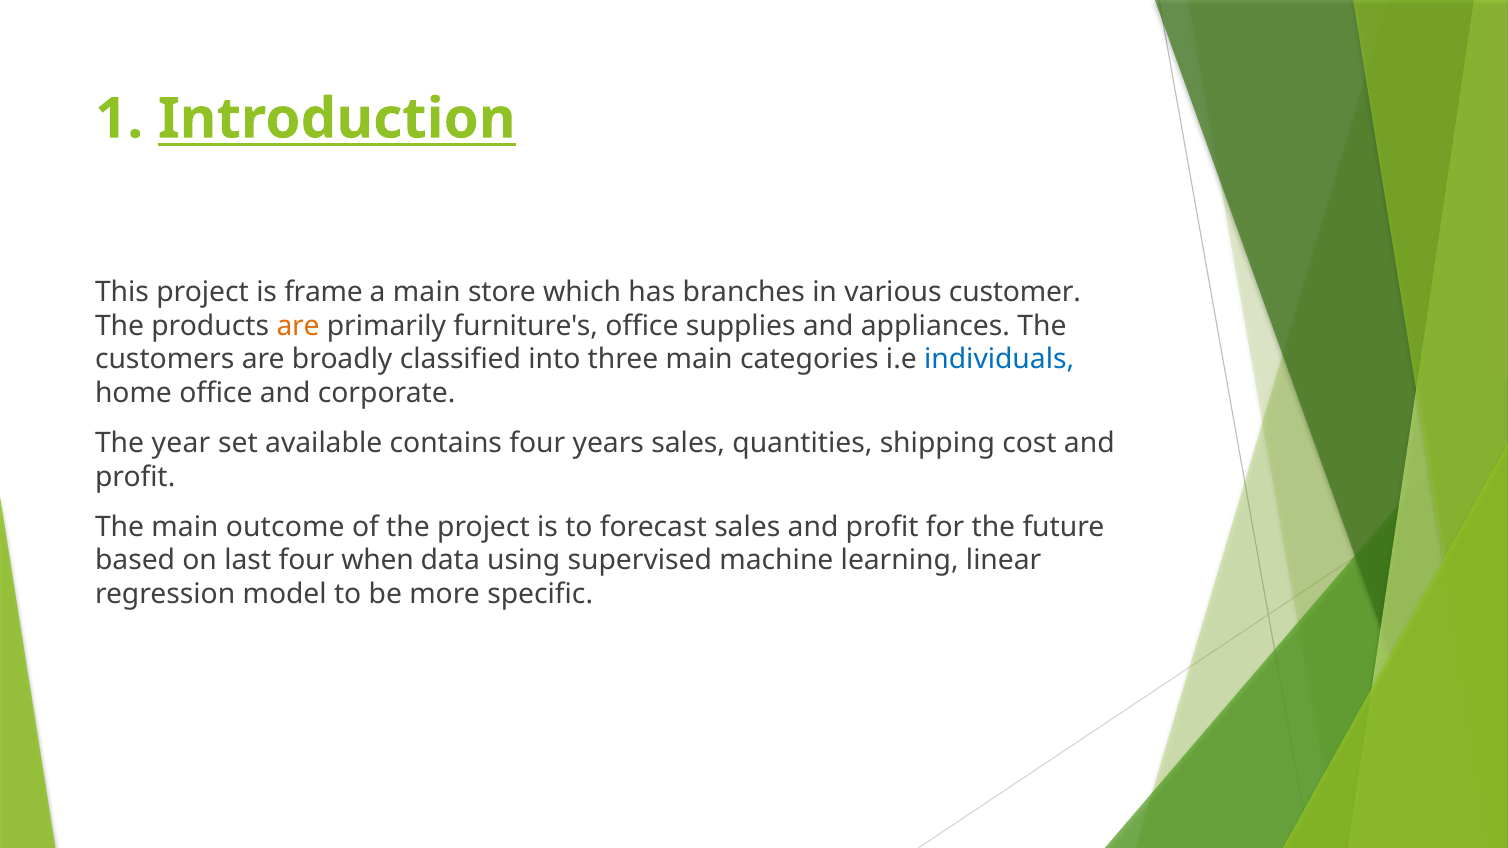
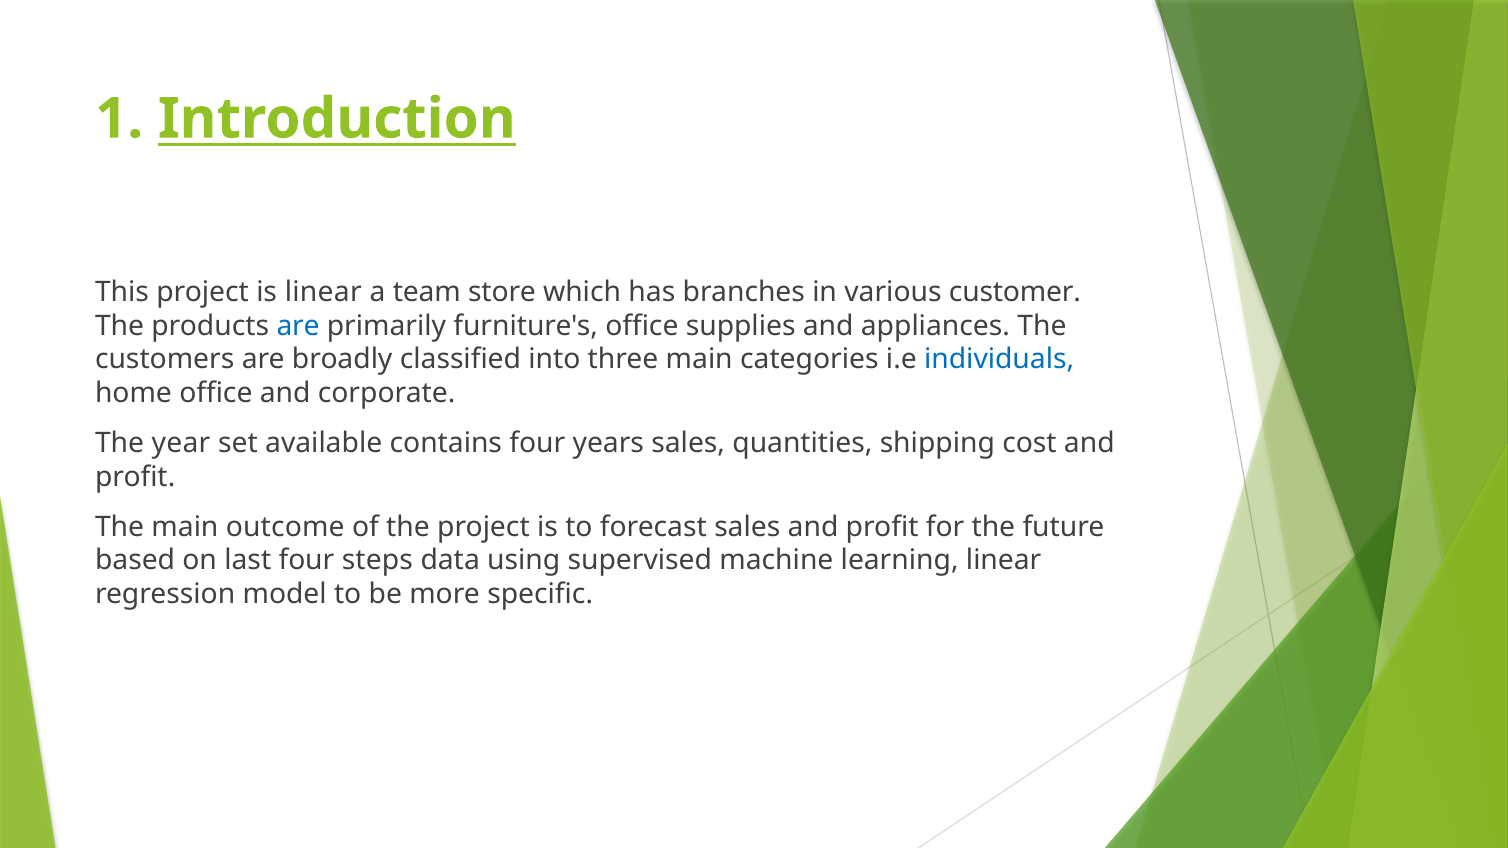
is frame: frame -> linear (323, 292)
a main: main -> team (427, 292)
are colour: orange -> blue (298, 326)
when: when -> steps (377, 561)
